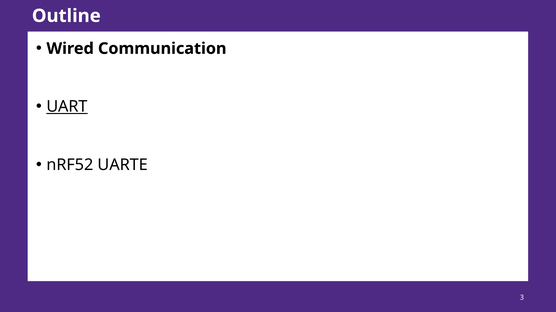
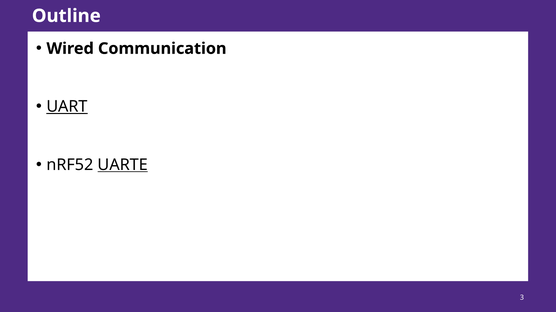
UARTE underline: none -> present (123, 165)
